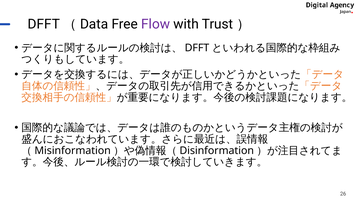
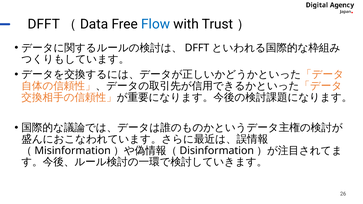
Flow colour: purple -> blue (156, 24)
